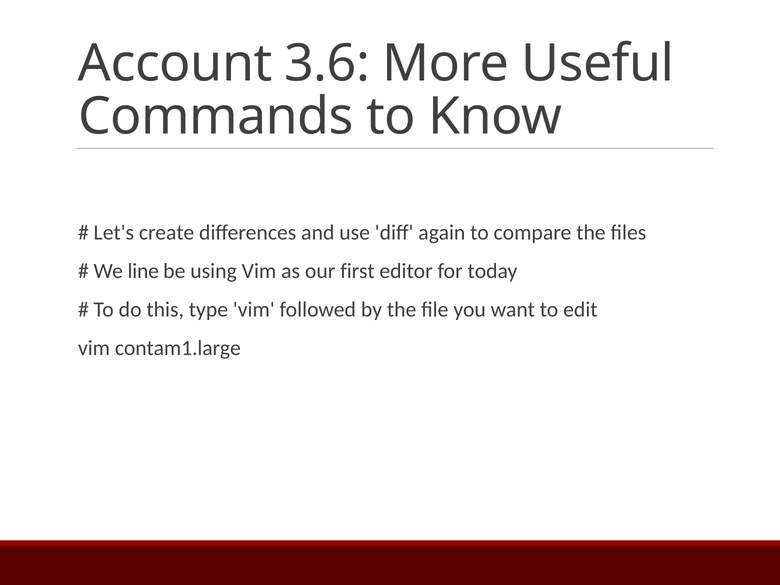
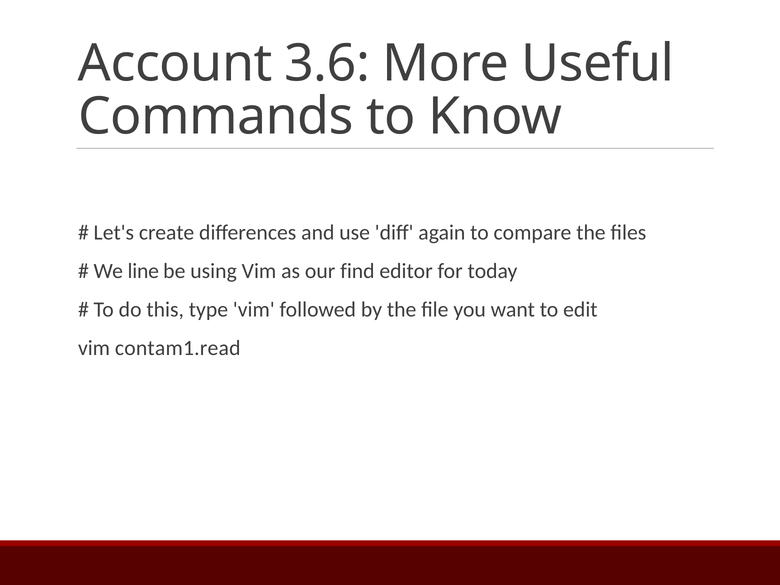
first: first -> find (357, 271)
contam1.large: contam1.large -> contam1.read (178, 348)
